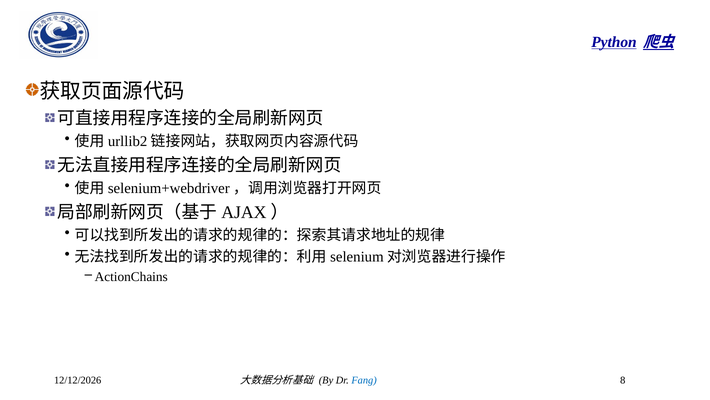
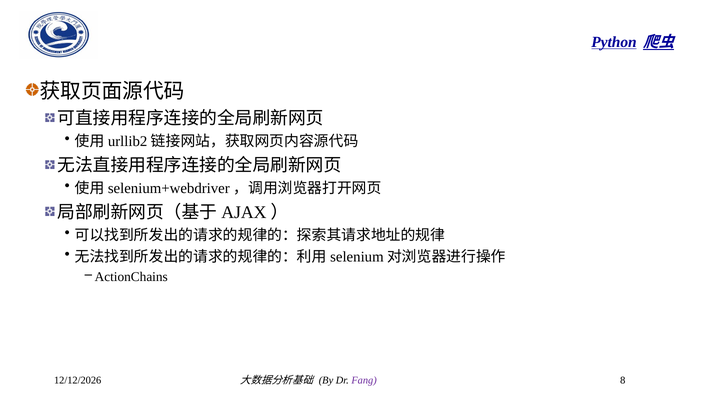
Fang colour: blue -> purple (364, 380)
